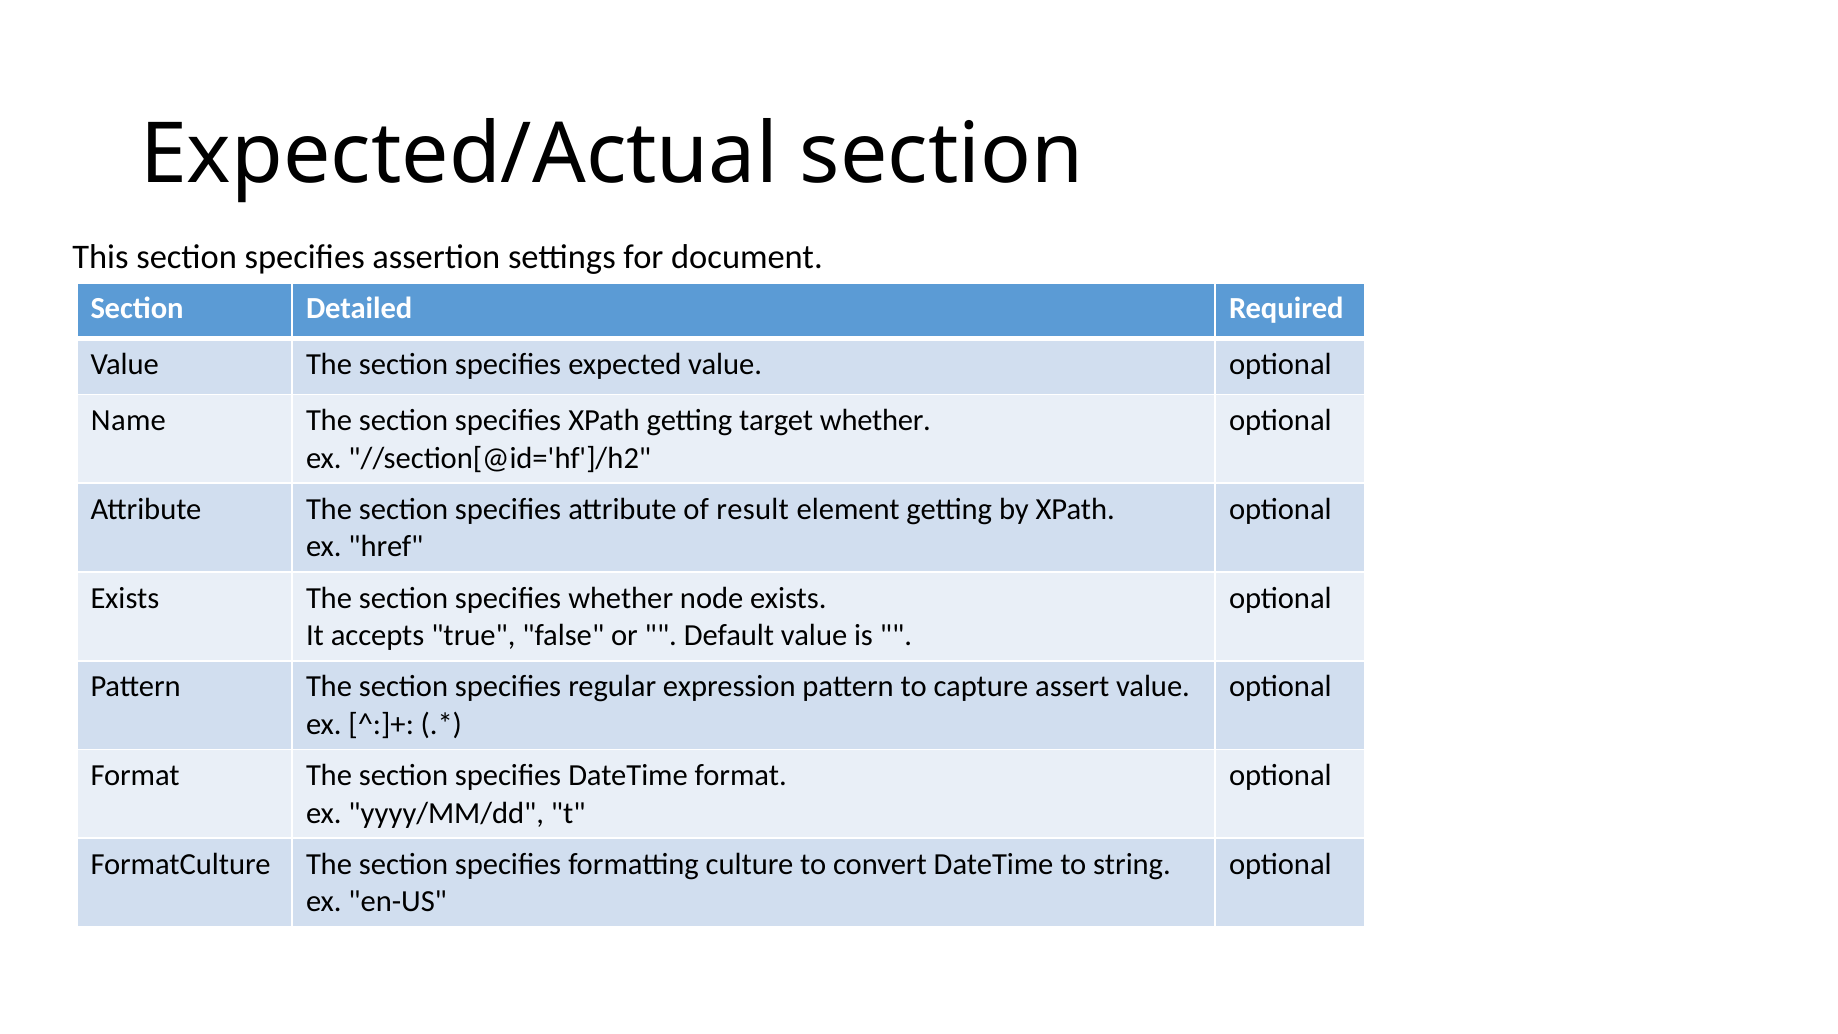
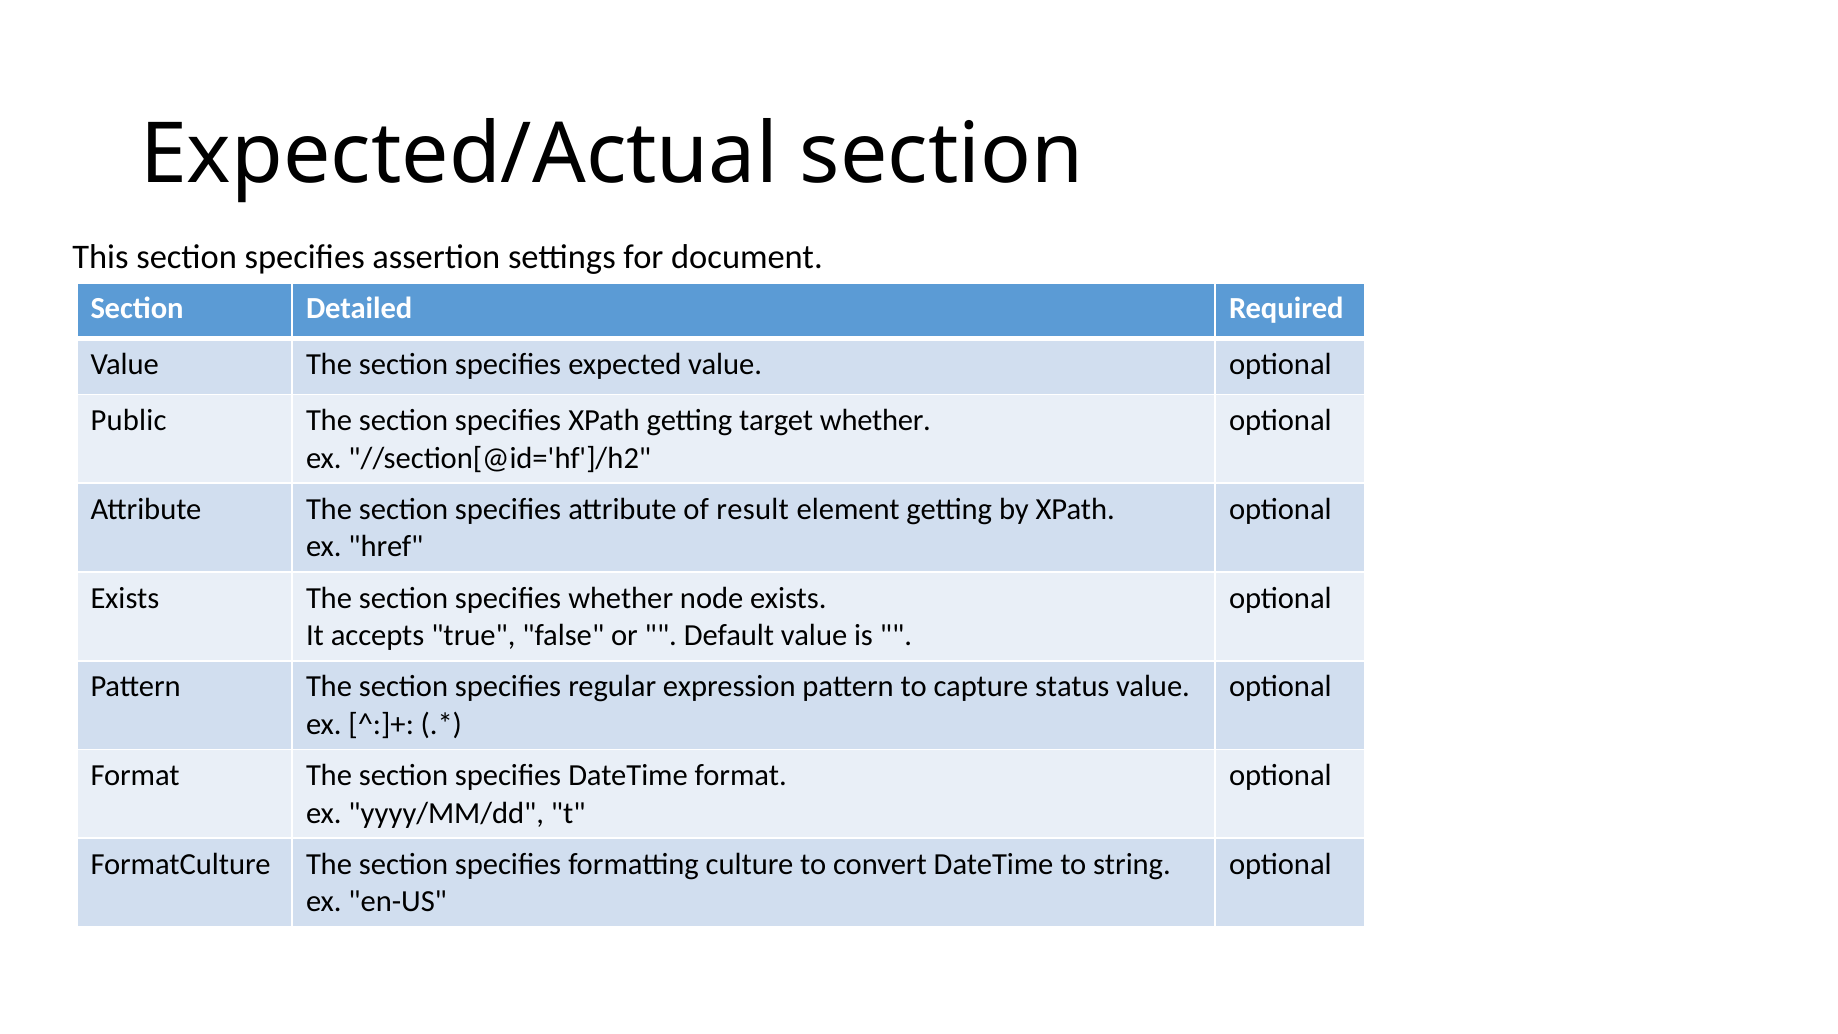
Name: Name -> Public (129, 420)
assert: assert -> status (1072, 687)
